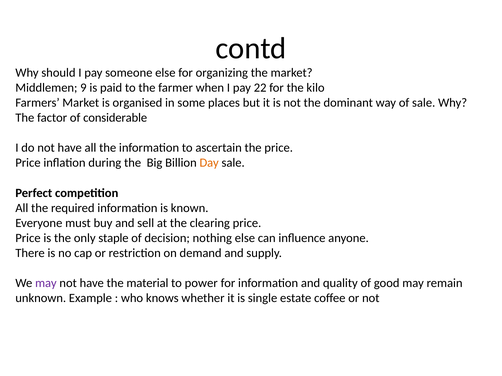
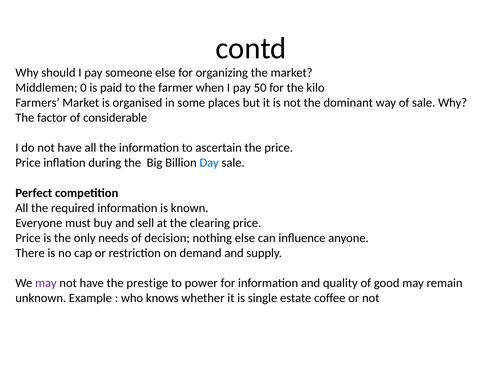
9: 9 -> 0 (83, 88)
22: 22 -> 50 (260, 88)
Day colour: orange -> blue (209, 163)
staple: staple -> needs (113, 238)
material: material -> prestige (147, 283)
